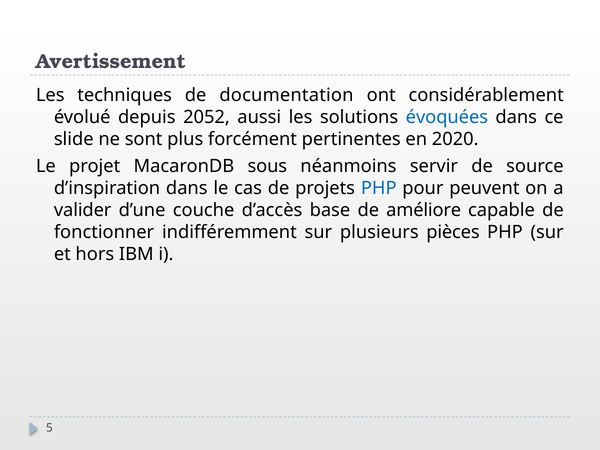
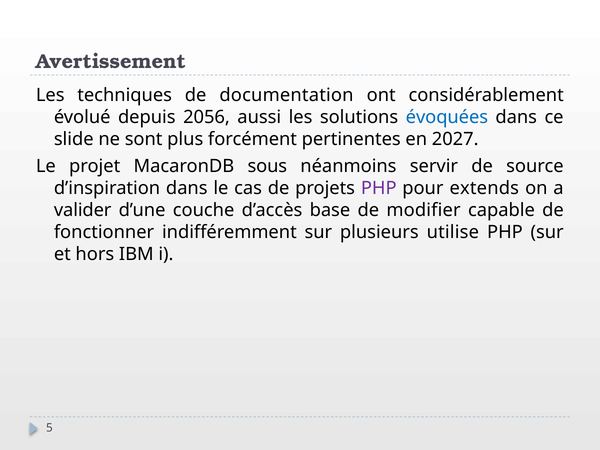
2052: 2052 -> 2056 (206, 117)
2020: 2020 -> 2027 (455, 139)
PHP colour: blue -> purple (379, 188)
peuvent: peuvent -> extends (484, 188)
améliore: améliore -> modifier (424, 210)
pièces: pièces -> utilise (453, 232)
